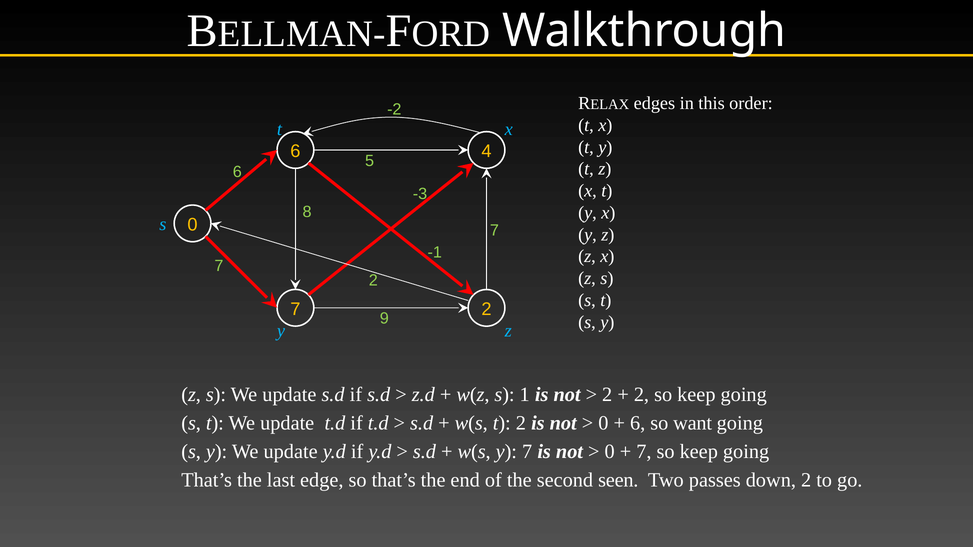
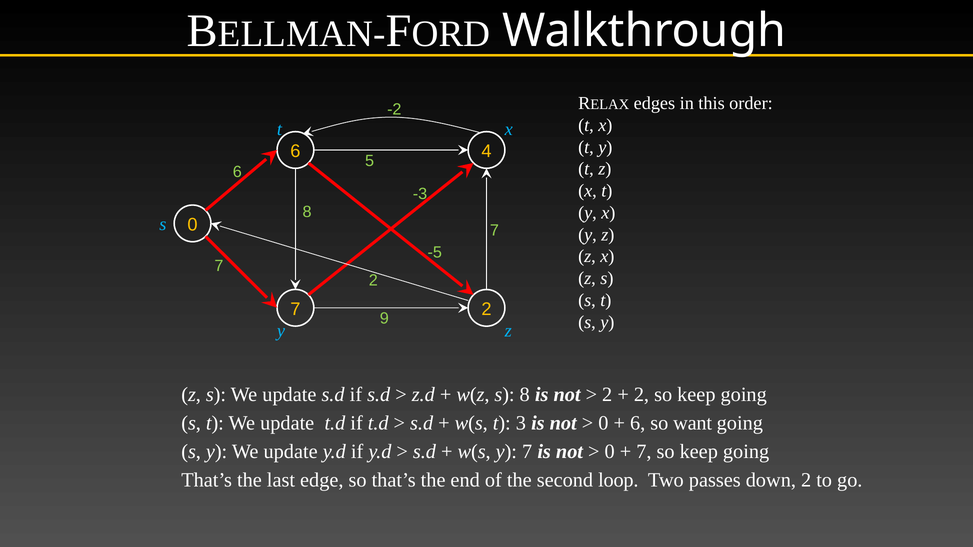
-1: -1 -> -5 (435, 253)
s 1: 1 -> 8 (525, 395)
t 2: 2 -> 3 (521, 423)
seen: seen -> loop (618, 480)
